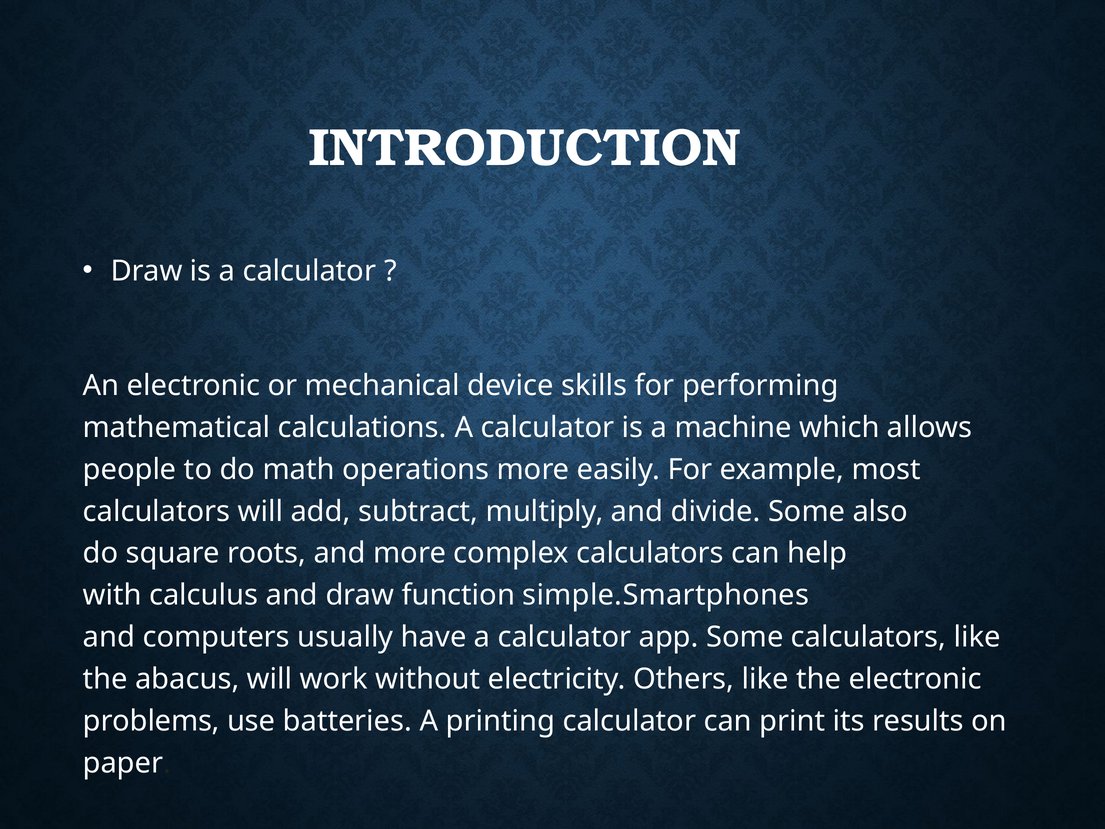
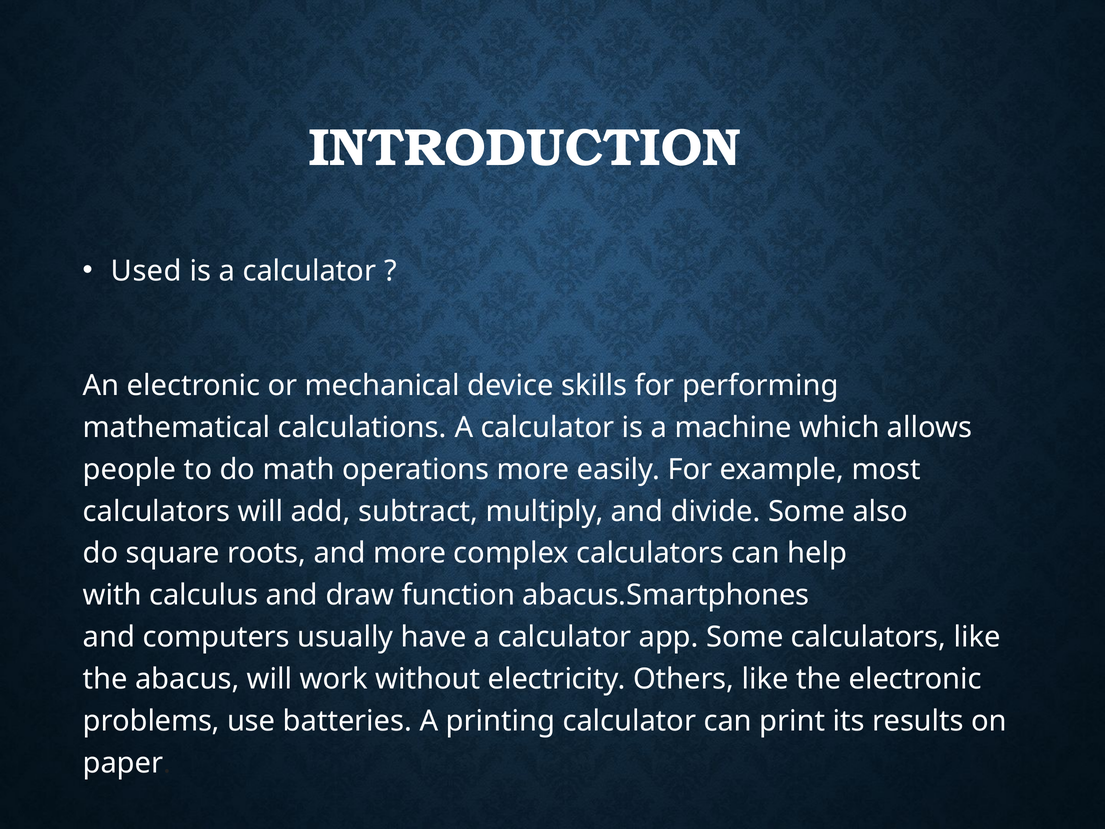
Draw: Draw -> Used (146, 271)
simple.Smartphones: simple.Smartphones -> abacus.Smartphones (666, 595)
